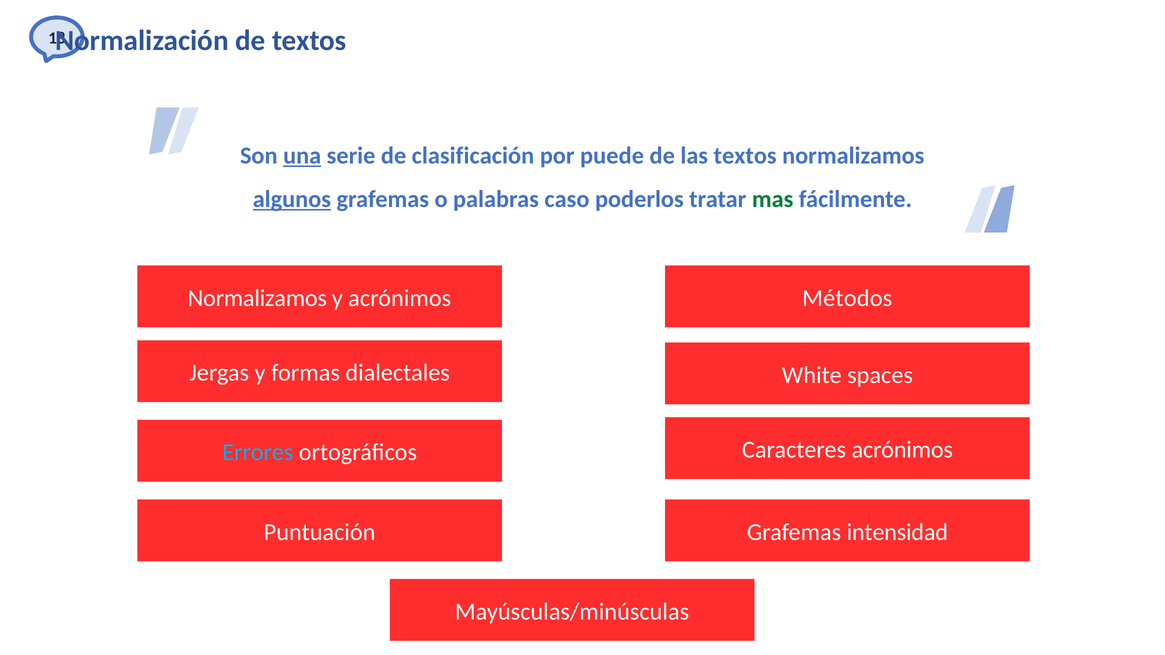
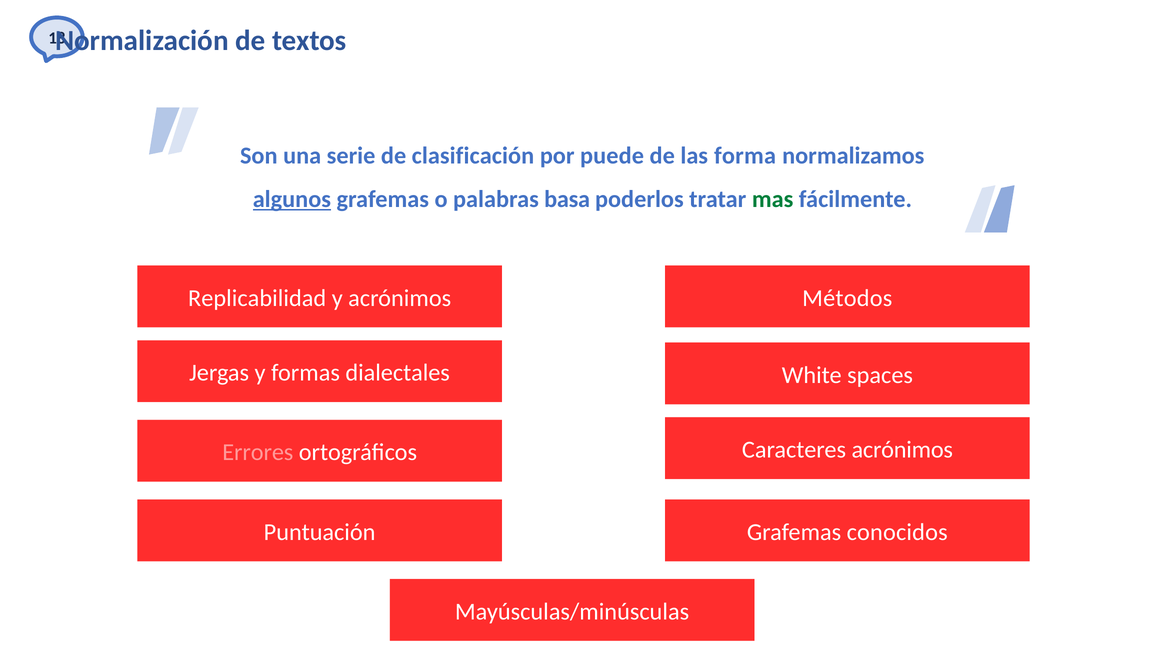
una underline: present -> none (302, 156)
las textos: textos -> forma (745, 156)
caso: caso -> basa (567, 199)
Normalizamos: Normalizamos -> Replicabilidad (257, 298)
Errores colour: light blue -> pink (258, 453)
intensidad: intensidad -> conocidos (897, 532)
